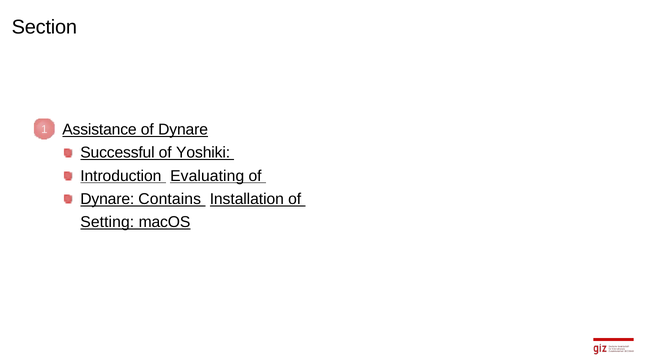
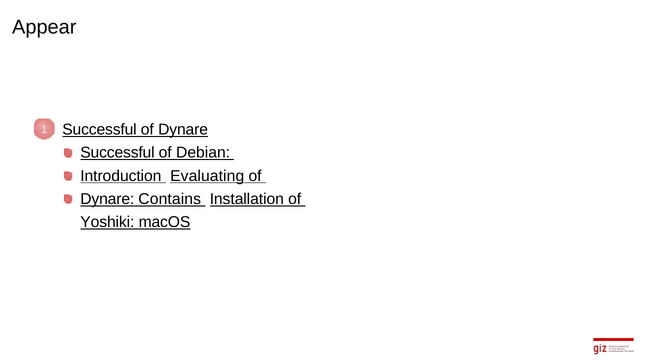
Section: Section -> Appear (44, 27)
1 Assistance: Assistance -> Successful (100, 130)
Yoshiki: Yoshiki -> Debian (203, 153)
Setting: Setting -> Yoshiki (107, 222)
